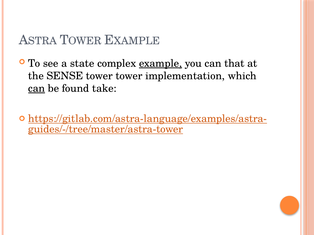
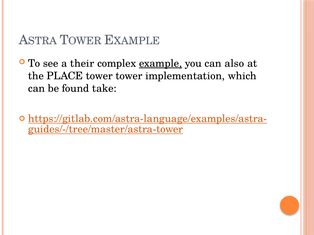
state: state -> their (82, 64)
that: that -> also (234, 64)
SENSE: SENSE -> PLACE (65, 76)
can underline: present -> none (37, 89)
